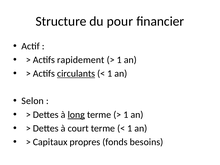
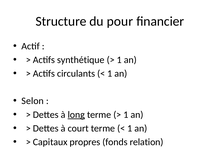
rapidement: rapidement -> synthétique (81, 60)
circulants underline: present -> none (76, 74)
besoins: besoins -> relation (147, 142)
